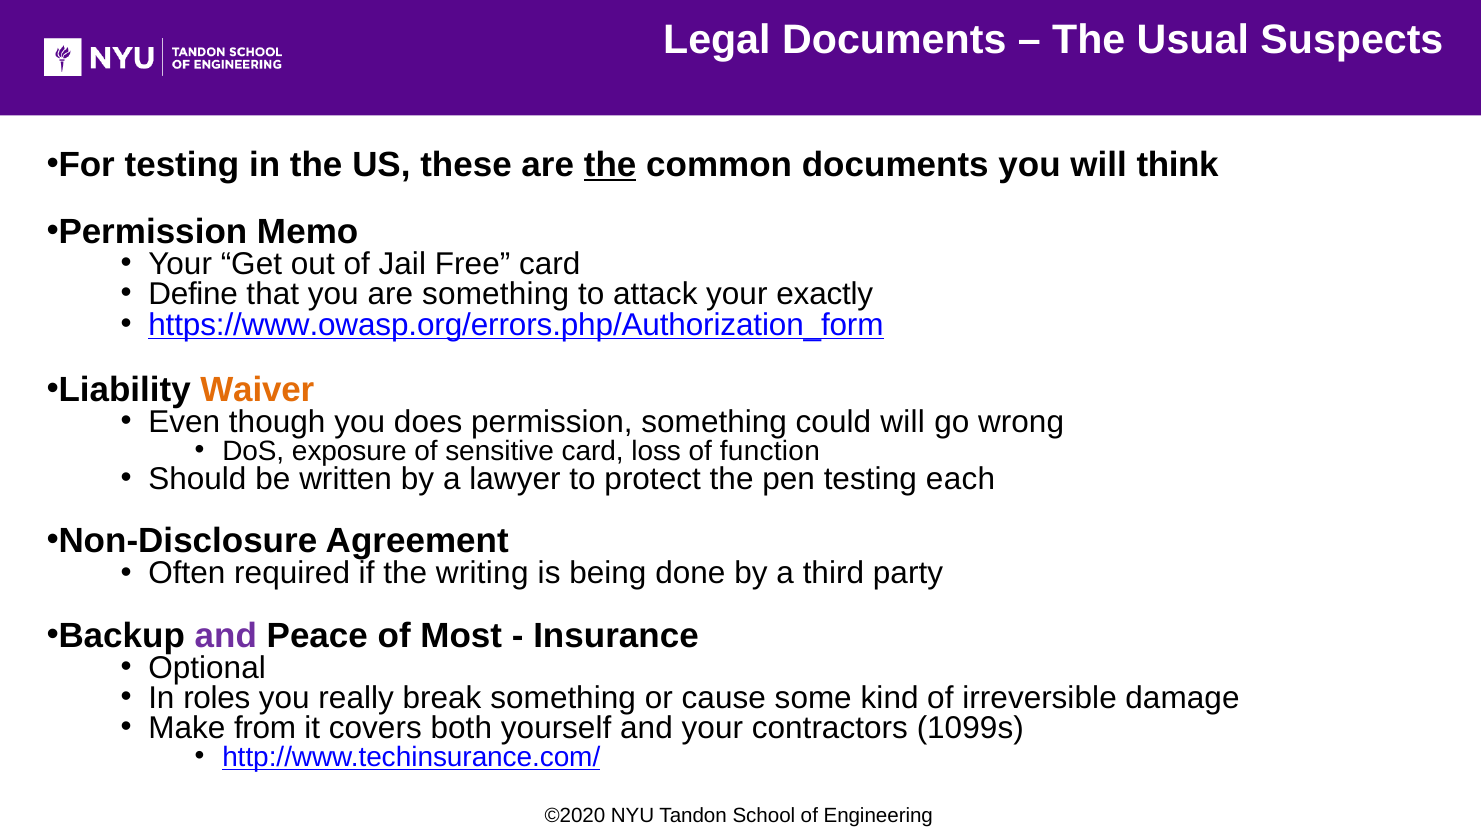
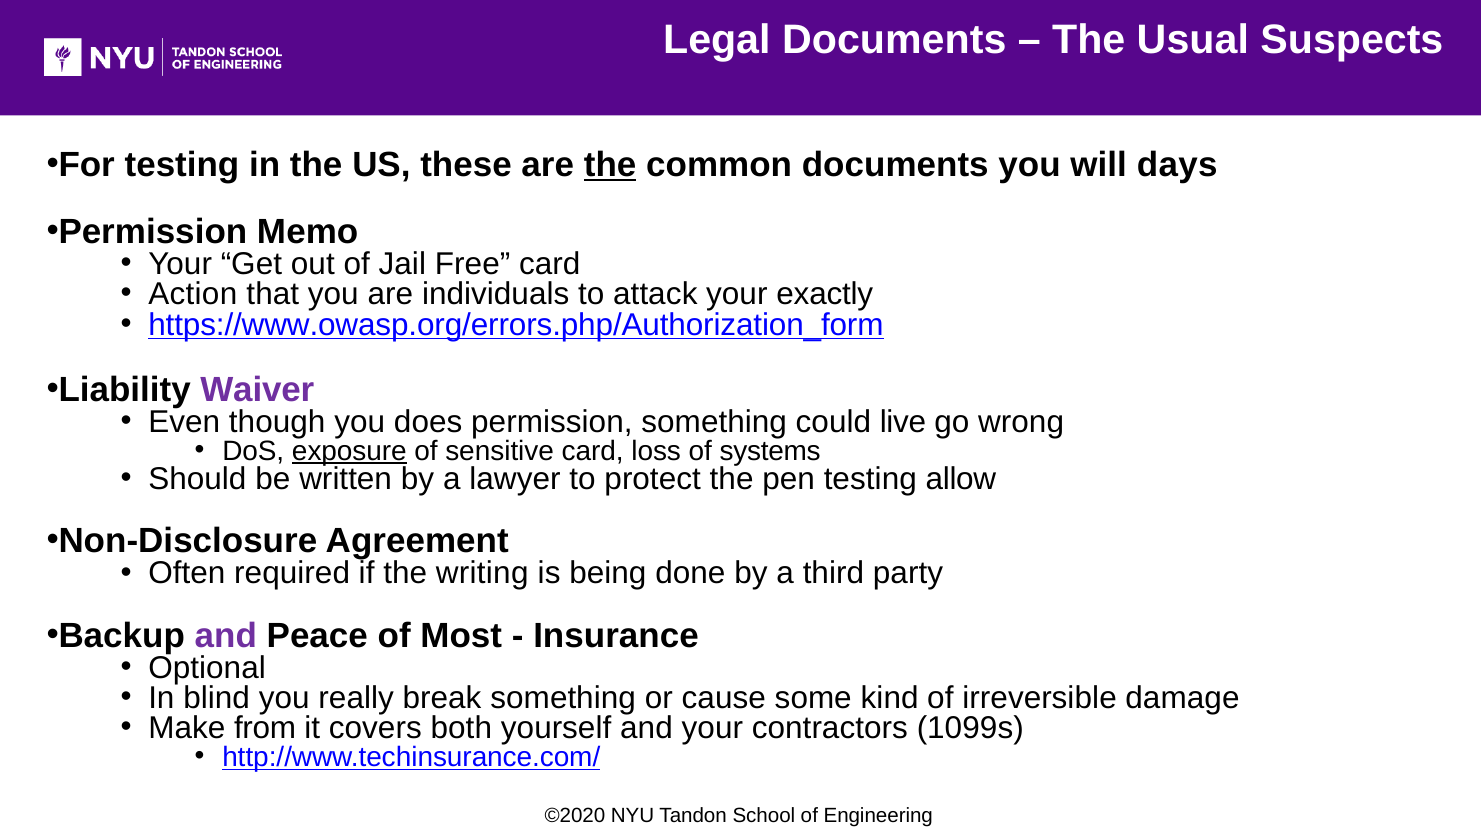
think: think -> days (1177, 165)
Define: Define -> Action (193, 294)
are something: something -> individuals (496, 294)
Waiver colour: orange -> purple (257, 390)
could will: will -> live (903, 422)
exposure underline: none -> present (349, 451)
function: function -> systems (770, 451)
each: each -> allow (961, 479)
roles: roles -> blind (217, 698)
